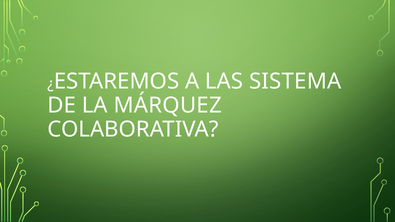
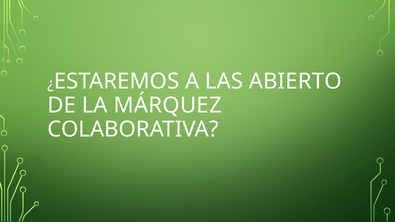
SISTEMA: SISTEMA -> ABIERTO (295, 81)
